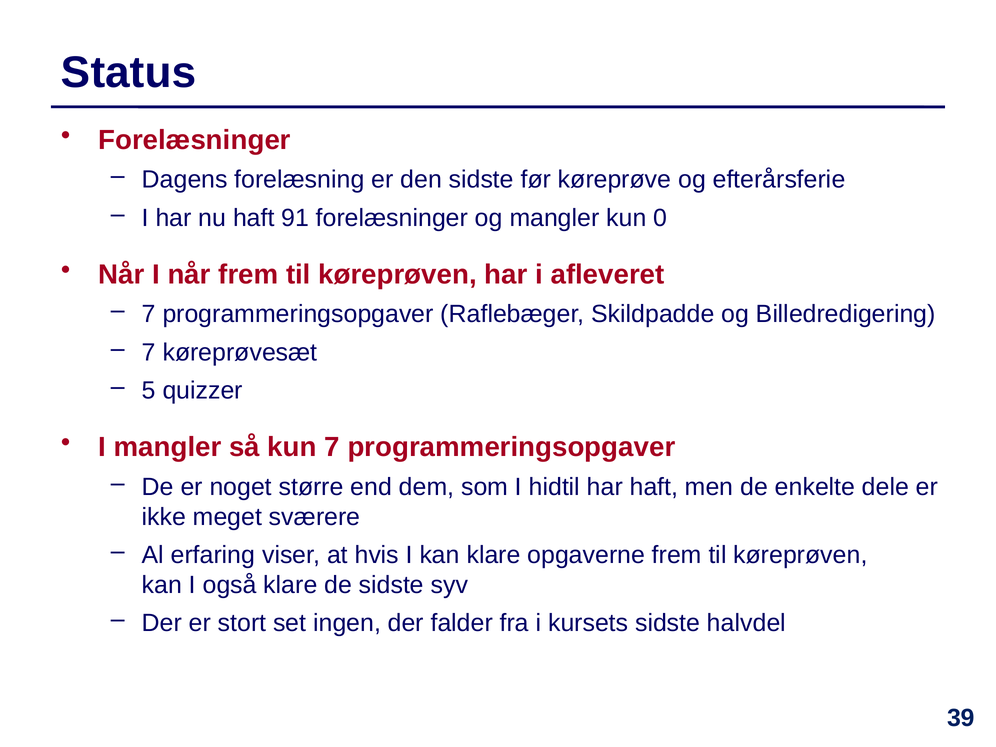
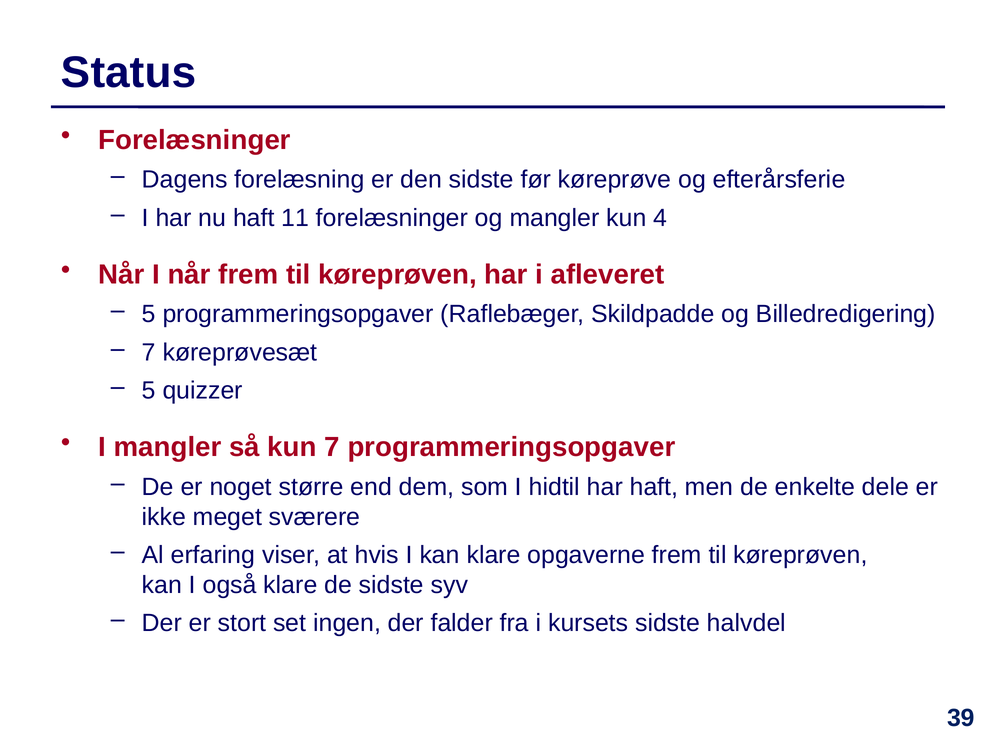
91: 91 -> 11 (295, 218)
0: 0 -> 4 (660, 218)
7: 7 -> 5 (149, 314)
